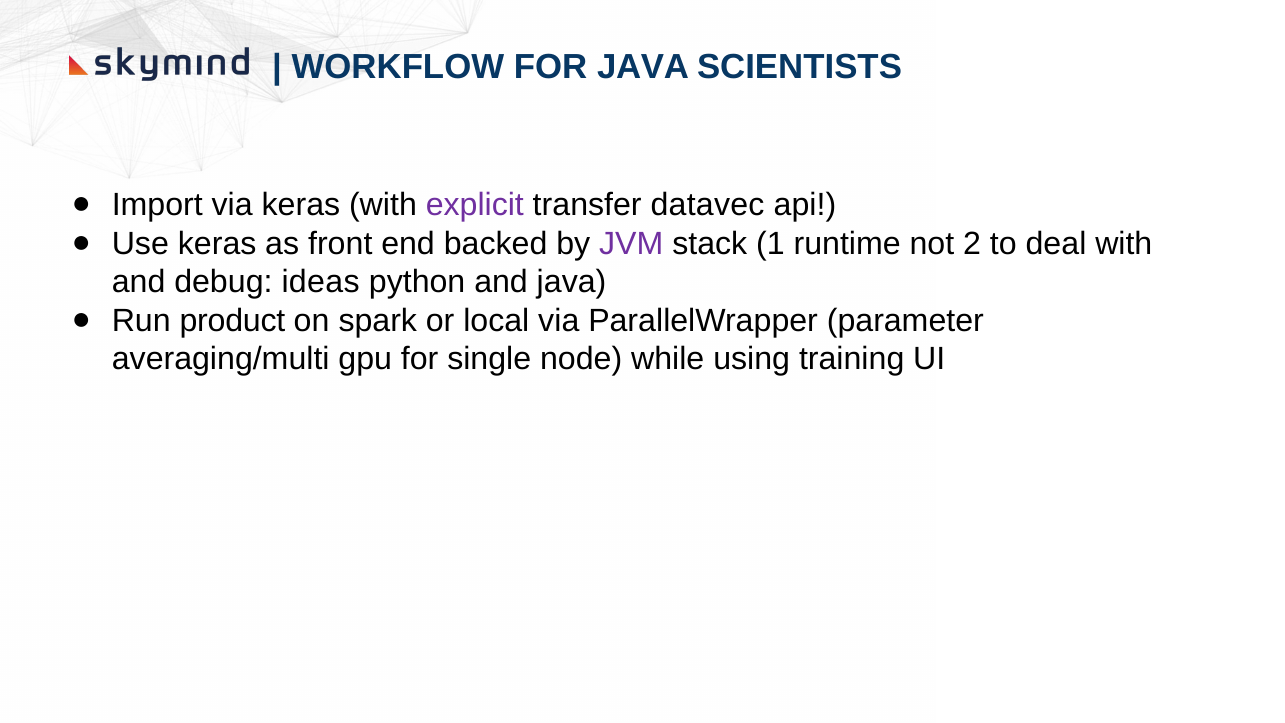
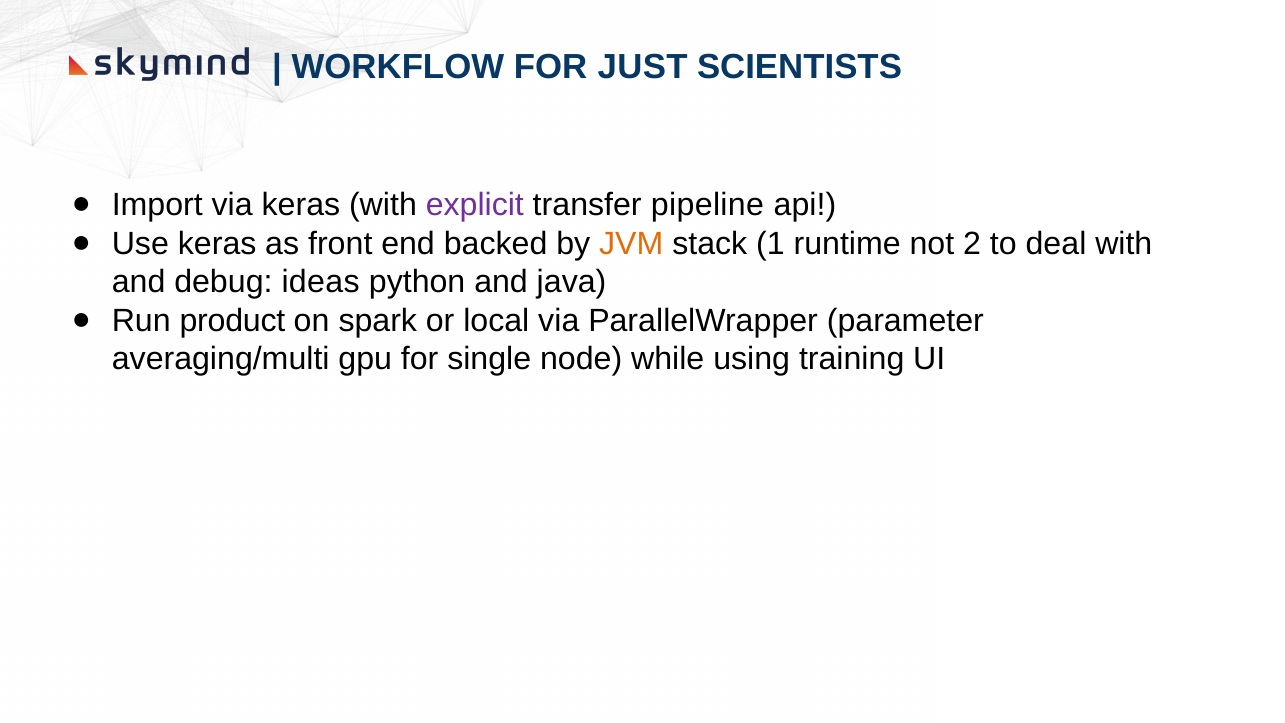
FOR JAVA: JAVA -> JUST (643, 67)
datavec: datavec -> pipeline (707, 205)
JVM colour: purple -> orange (631, 243)
